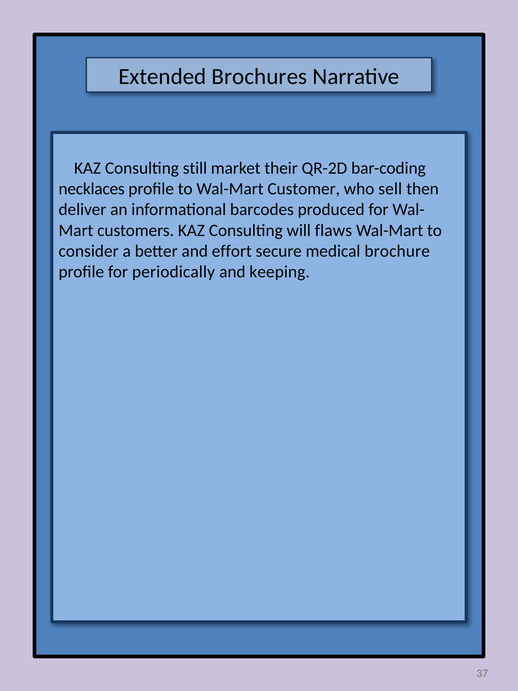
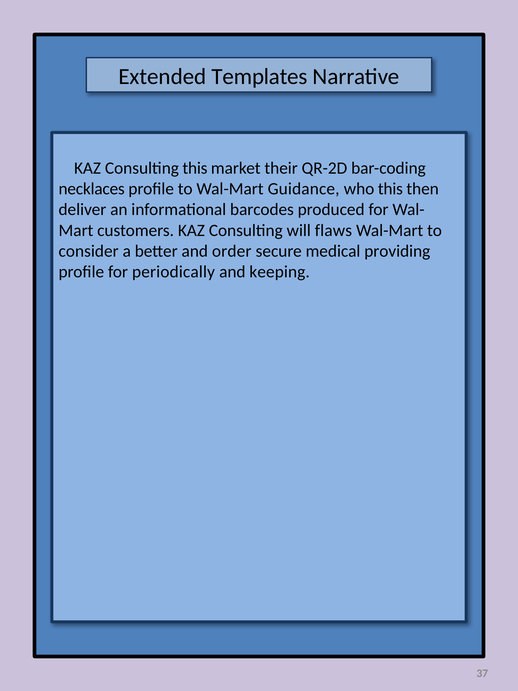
Brochures: Brochures -> Templates (260, 76)
Consulting still: still -> this (195, 168)
Customer: Customer -> Guidance (304, 189)
who sell: sell -> this (390, 189)
effort: effort -> order (232, 251)
brochure: brochure -> providing (397, 251)
